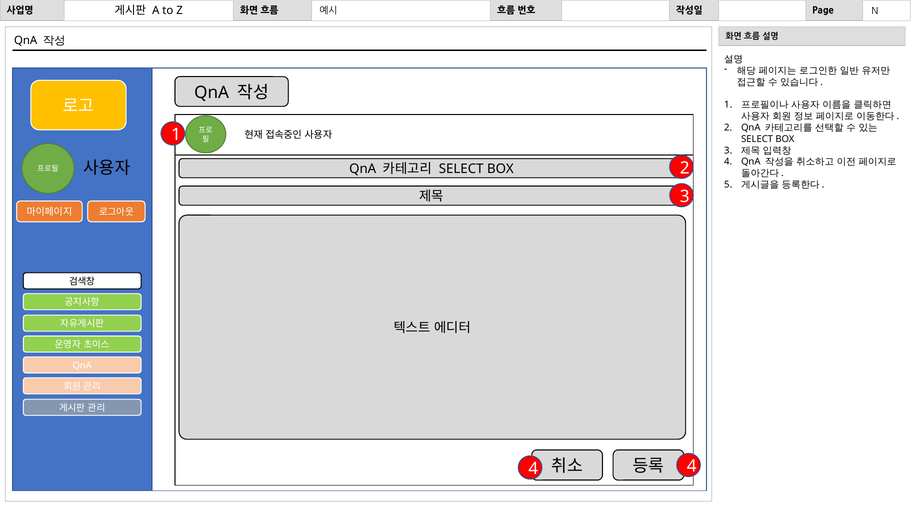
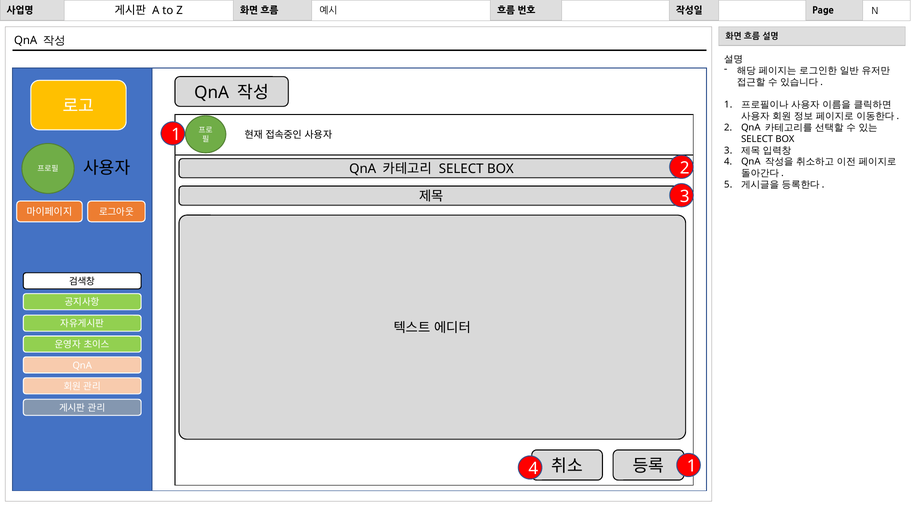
4 4: 4 -> 1 (692, 467)
